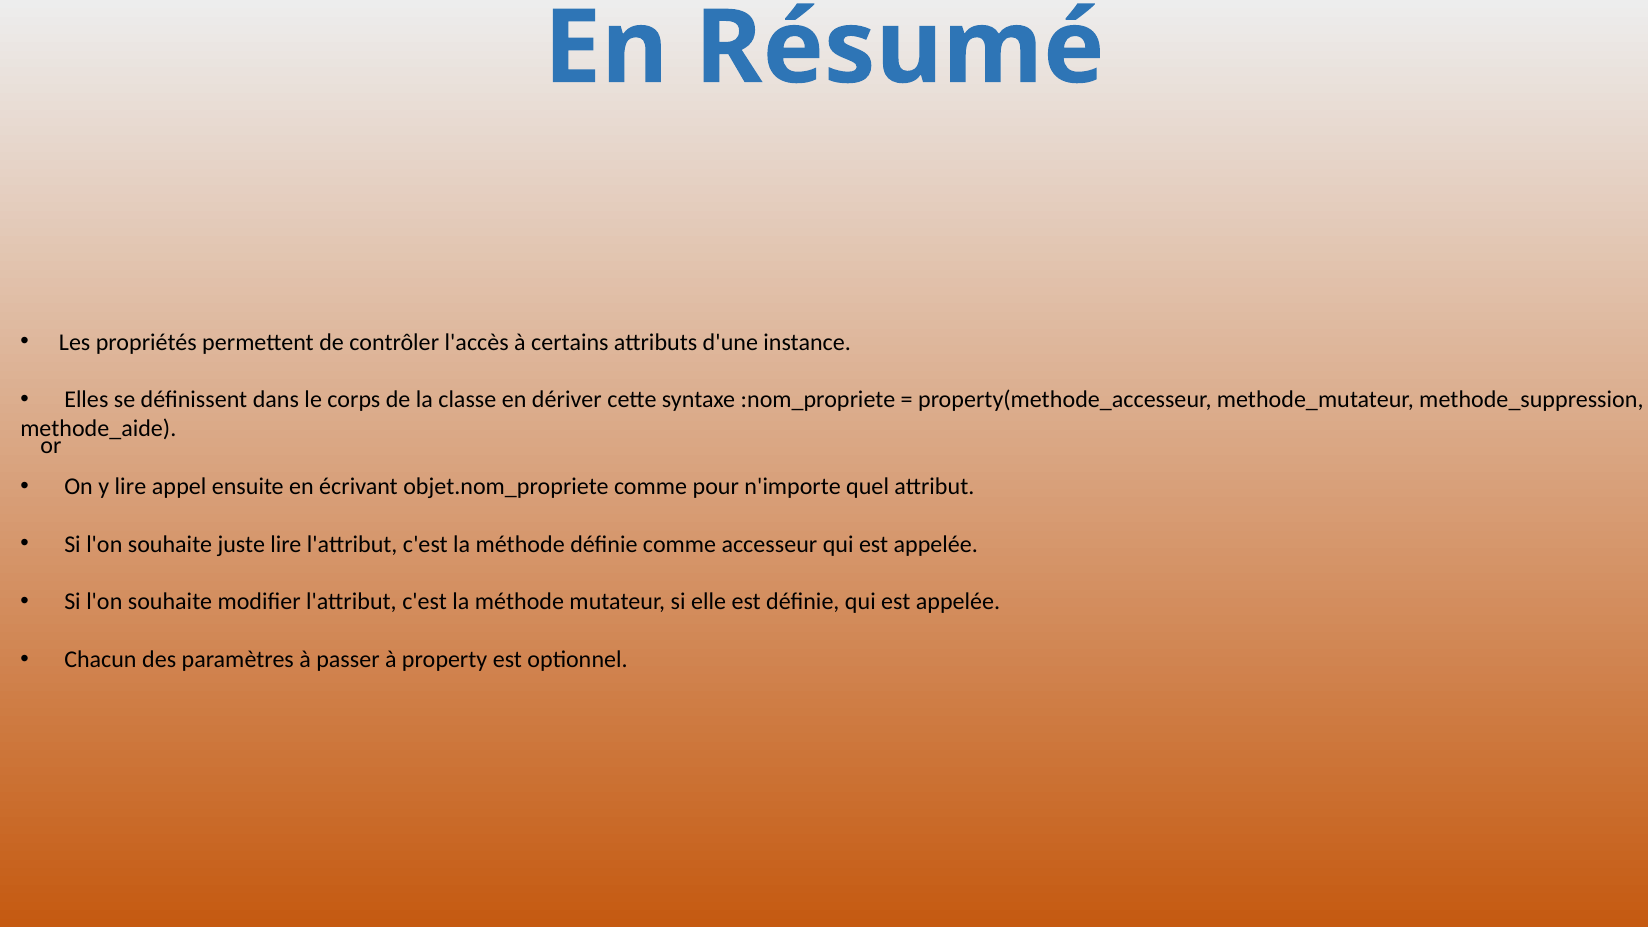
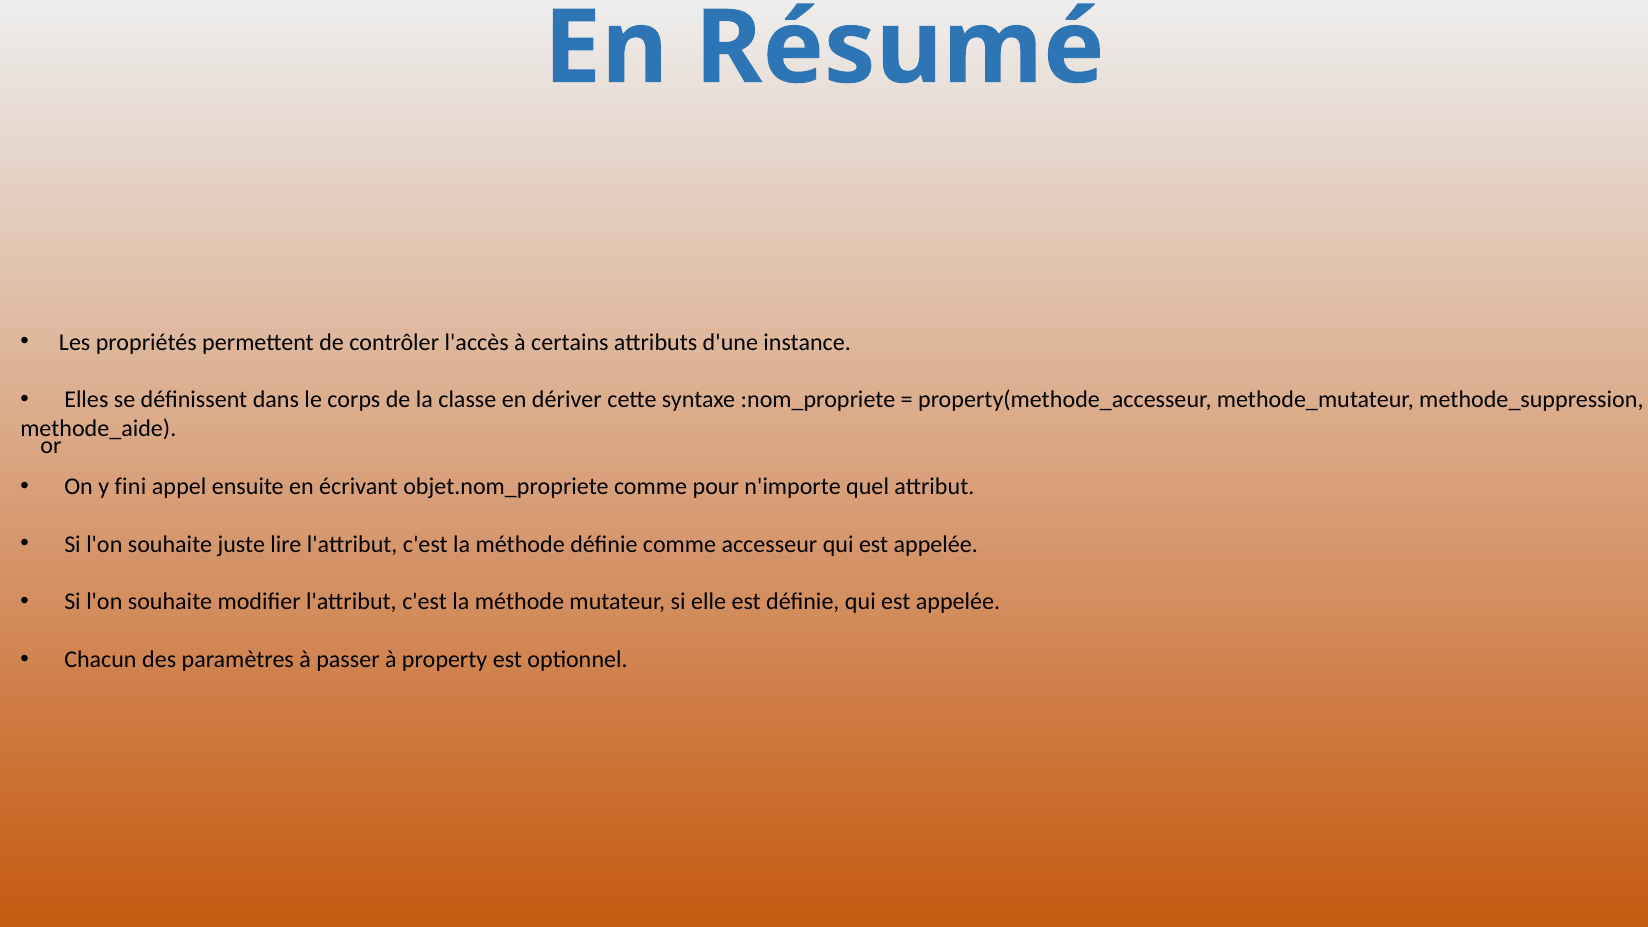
y lire: lire -> fini (130, 487)
